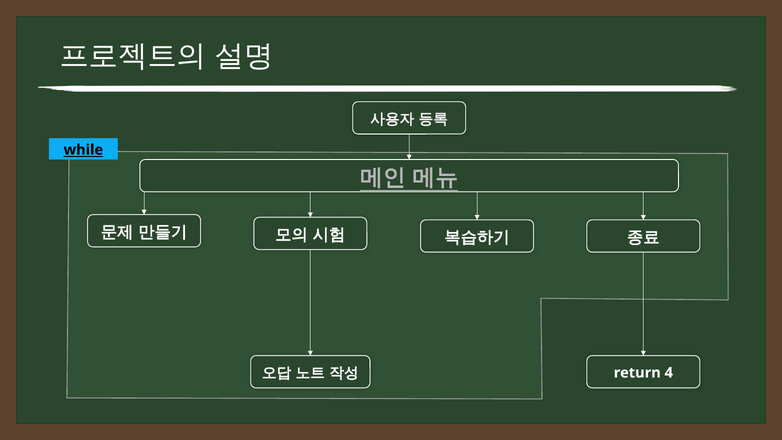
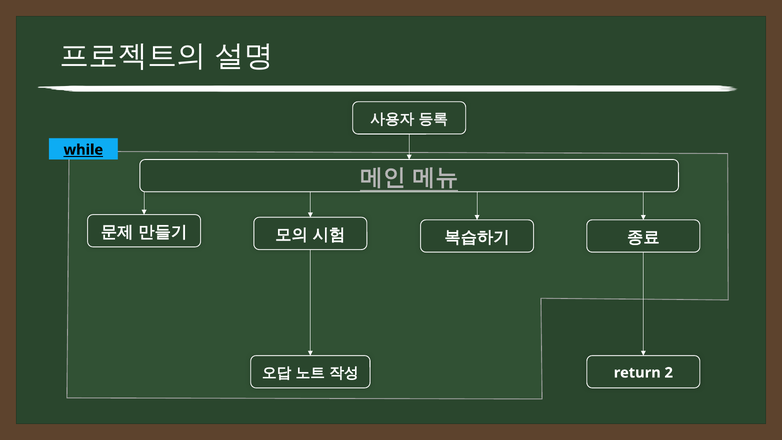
4: 4 -> 2 (669, 373)
